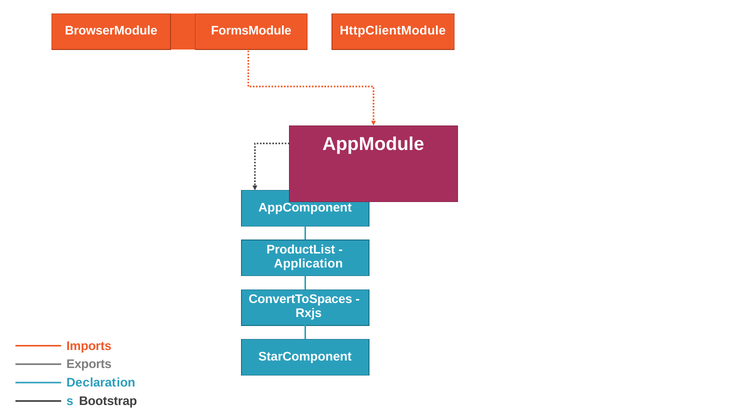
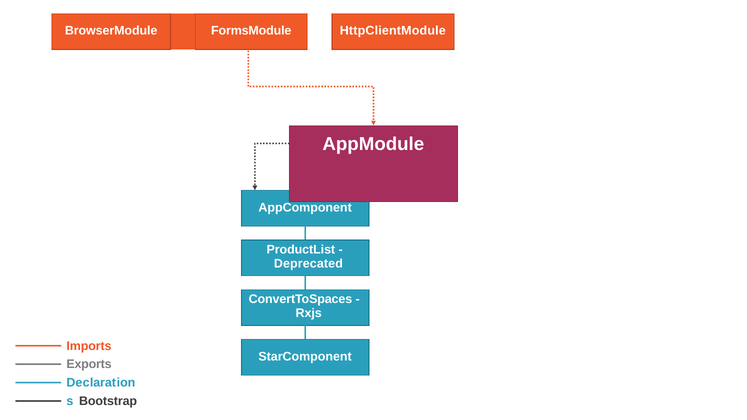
Application: Application -> Deprecated (308, 264)
